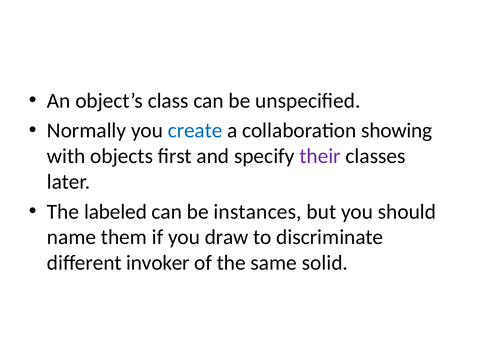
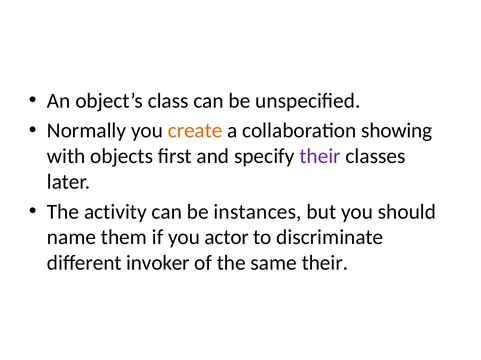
create colour: blue -> orange (195, 131)
labeled: labeled -> activity (115, 212)
draw: draw -> actor (227, 238)
same solid: solid -> their (325, 263)
